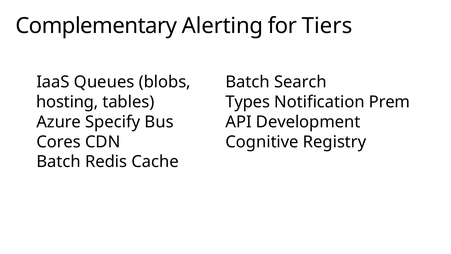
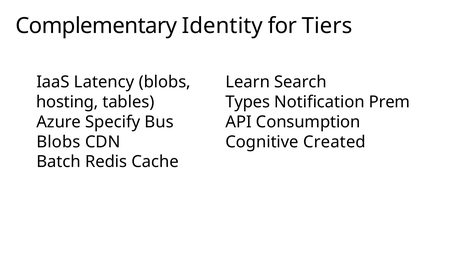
Alerting: Alerting -> Identity (222, 26)
Queues: Queues -> Latency (104, 82)
Batch: Batch -> Learn (248, 82)
Development: Development -> Consumption (308, 122)
Cores: Cores -> Blobs (59, 142)
Registry: Registry -> Created (334, 142)
